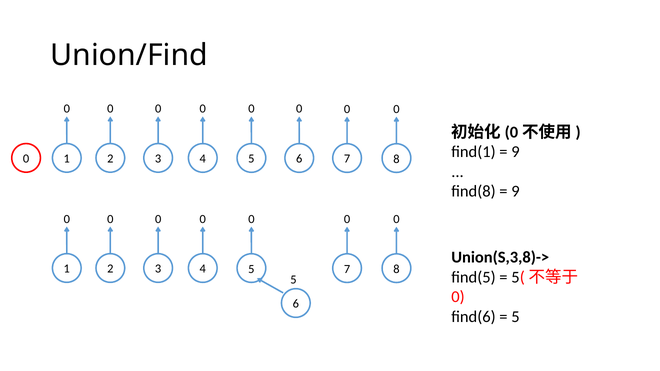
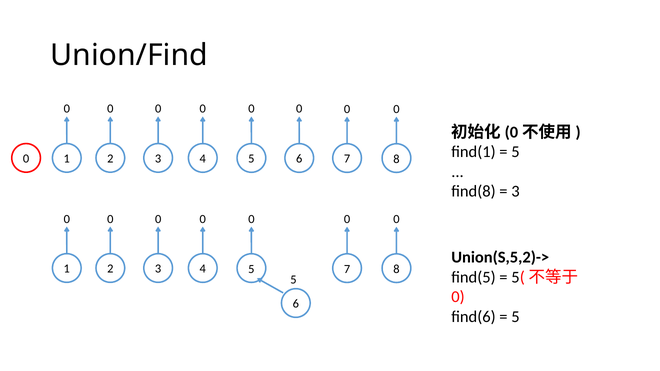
9: 9 -> 5 (515, 152)
9: 9 -> 3 (515, 192)
Union(S,3,8)->: Union(S,3,8)-> -> Union(S,5,2)-> (500, 257)
